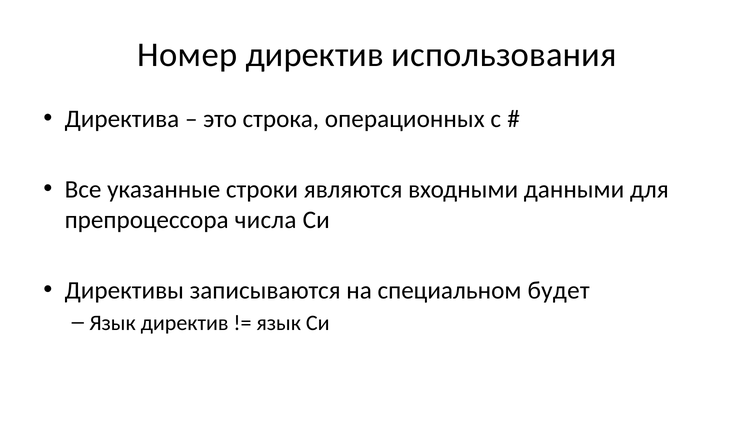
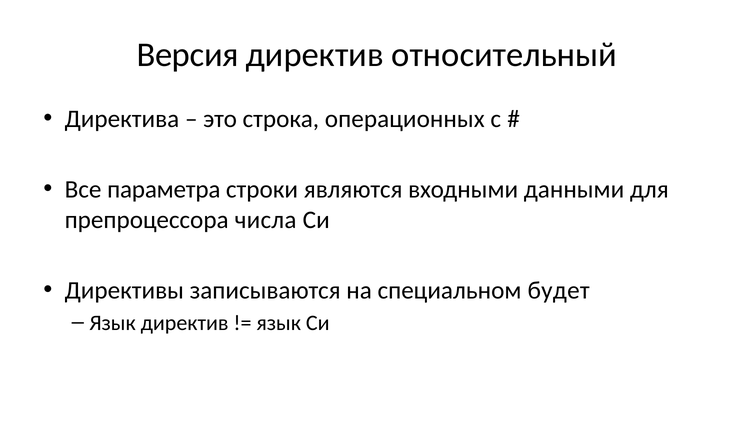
Номер: Номер -> Версия (188, 55)
использования: использования -> относительный (504, 55)
указанные: указанные -> параметра (164, 189)
